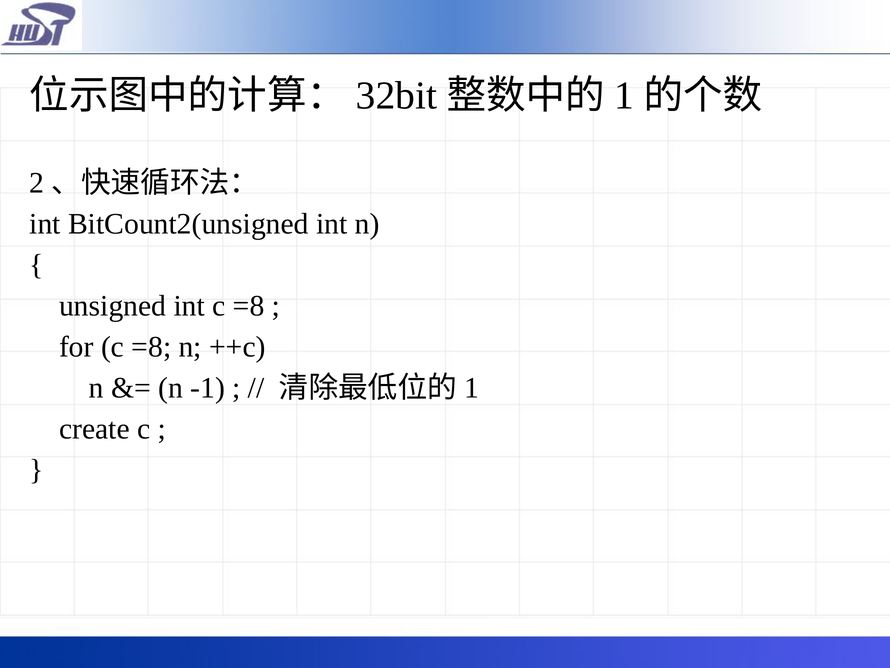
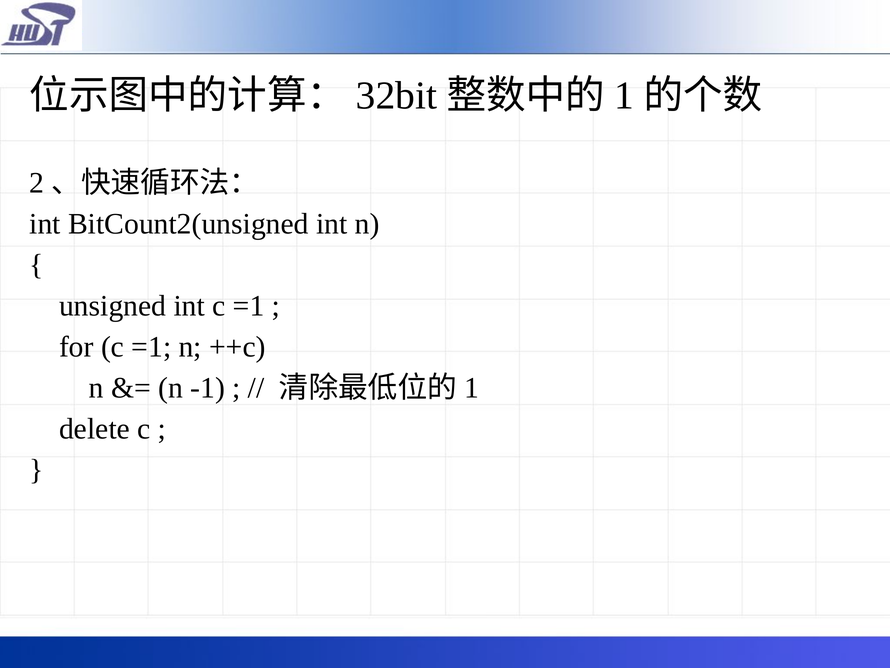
int c =8: =8 -> =1 (249, 306)
for c =8: =8 -> =1 (151, 347)
create: create -> delete (95, 428)
